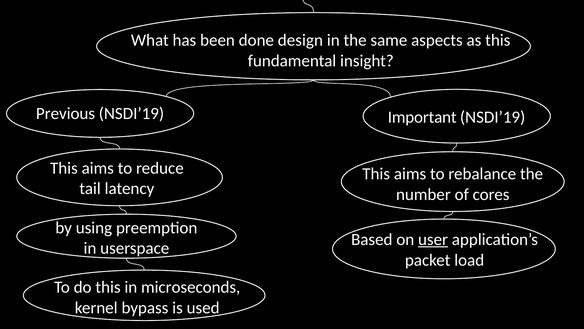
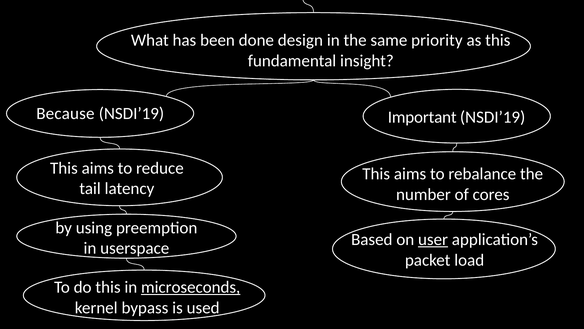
aspects: aspects -> priority (437, 40)
Previous: Previous -> Because (65, 113)
microseconds underline: none -> present (191, 287)
